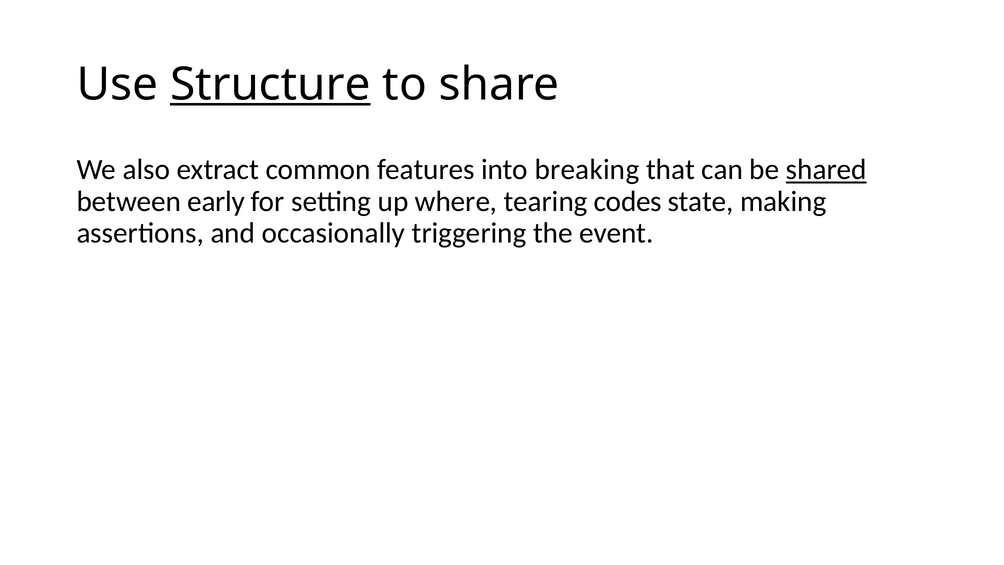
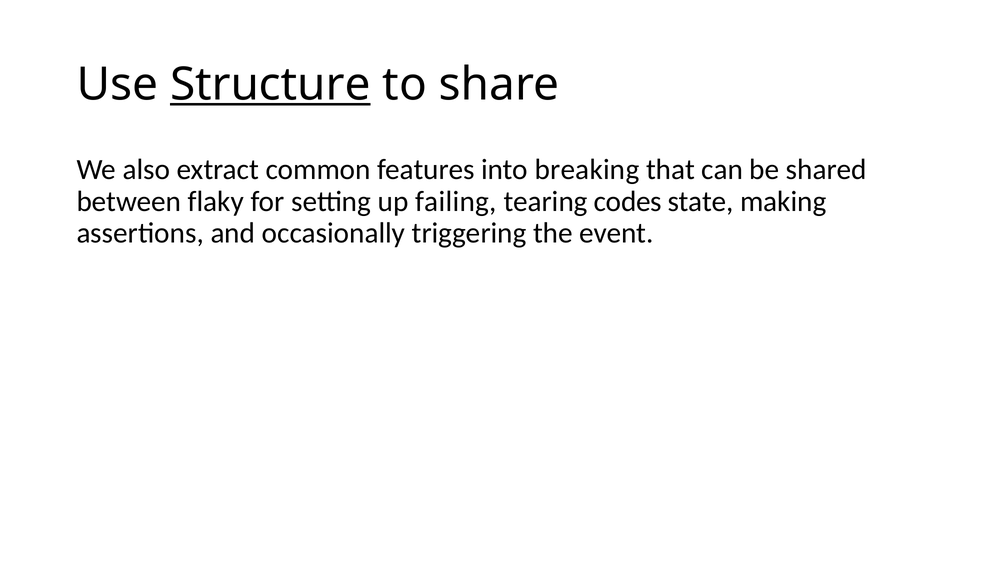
shared underline: present -> none (826, 170)
early: early -> flaky (216, 201)
where: where -> failing (456, 201)
